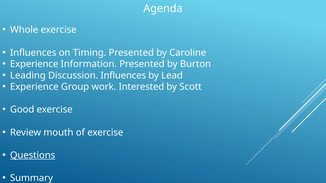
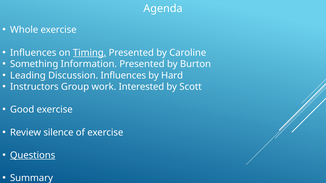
Timing underline: none -> present (90, 53)
Experience: Experience -> Something (34, 64)
Lead: Lead -> Hard (172, 76)
Experience: Experience -> Instructors (34, 87)
mouth: mouth -> silence (58, 133)
